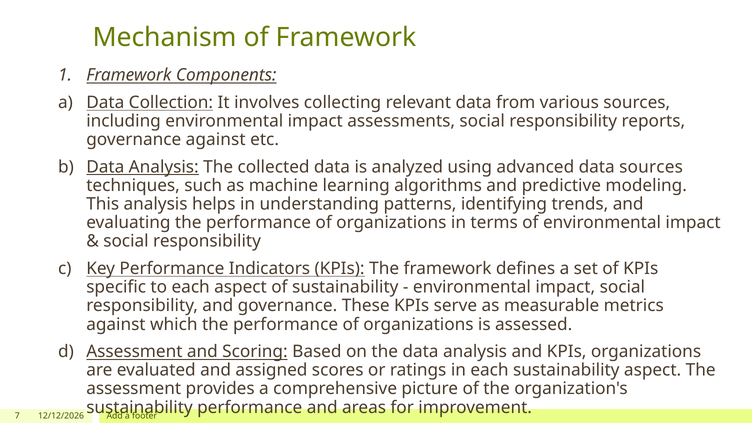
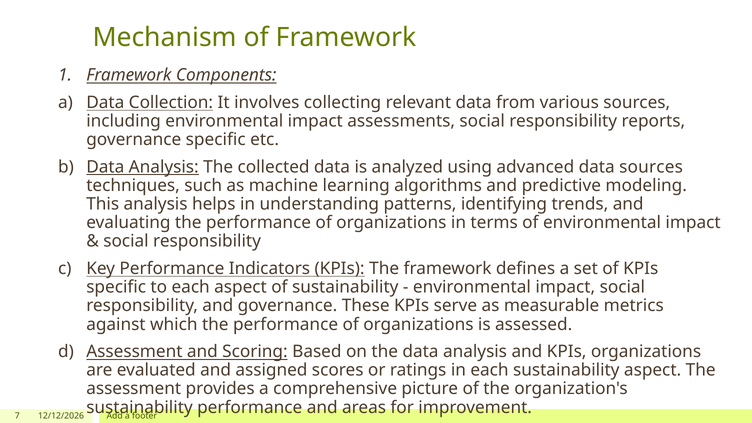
governance against: against -> specific (216, 140)
